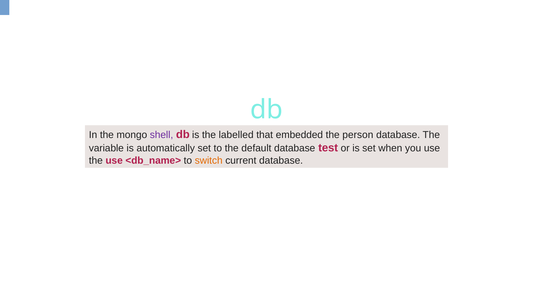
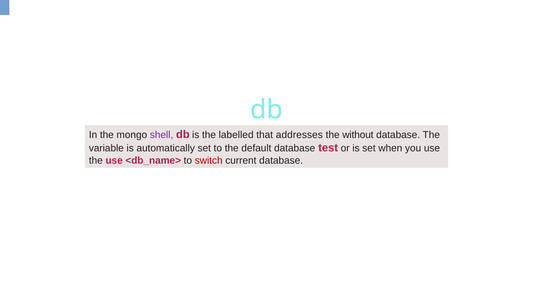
embedded: embedded -> addresses (299, 135)
person: person -> without (358, 135)
switch colour: orange -> red (209, 160)
